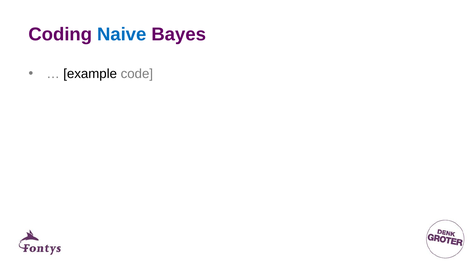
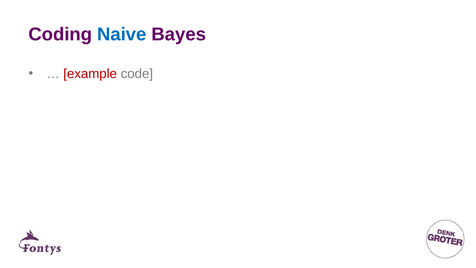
example colour: black -> red (90, 74)
